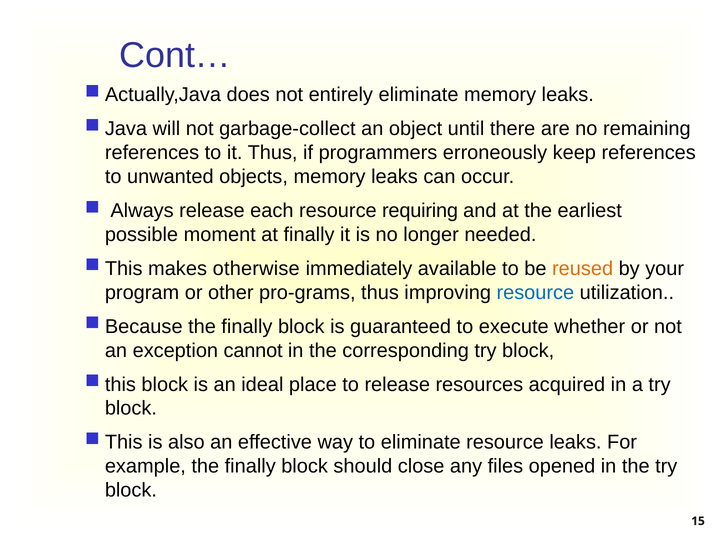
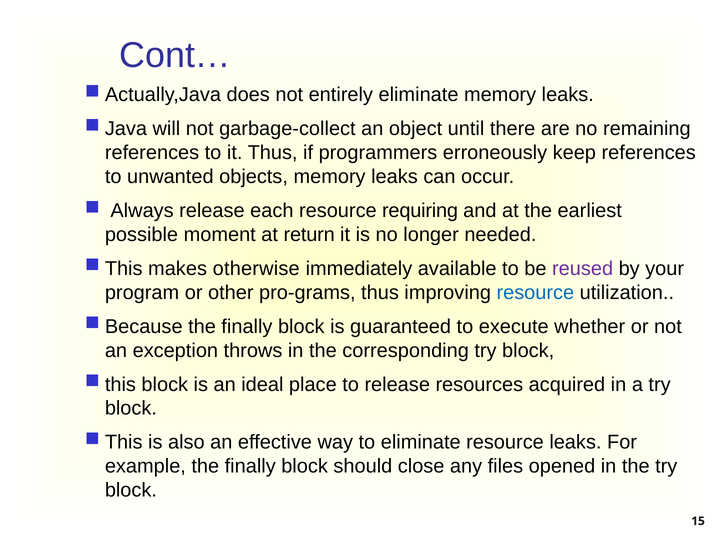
at finally: finally -> return (309, 234)
reused colour: orange -> purple (583, 268)
cannot: cannot -> throws (253, 350)
